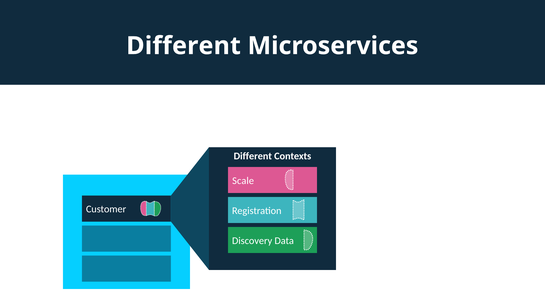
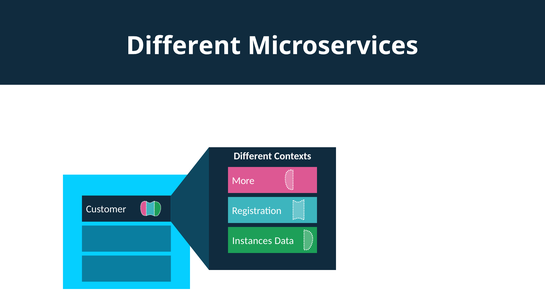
Scale: Scale -> More (243, 180)
Discovery: Discovery -> Instances (252, 240)
